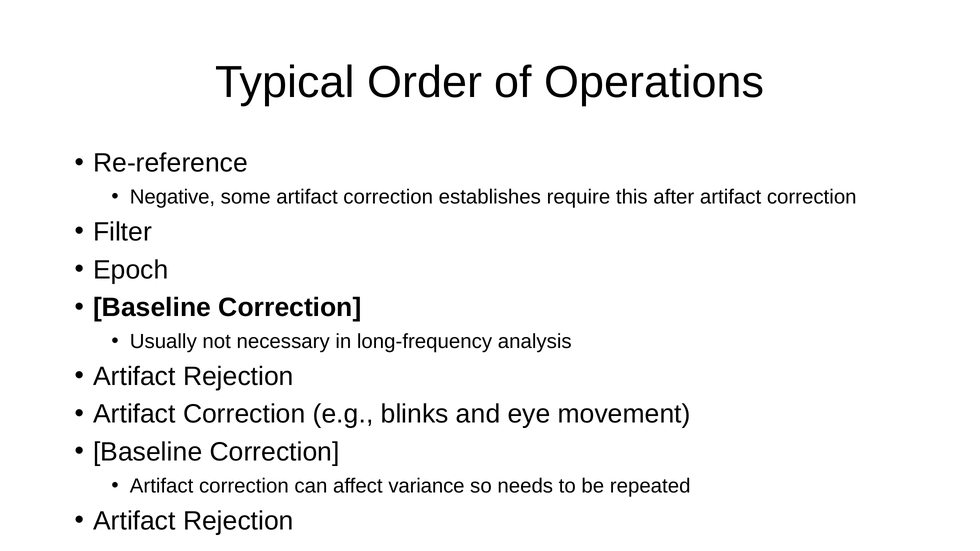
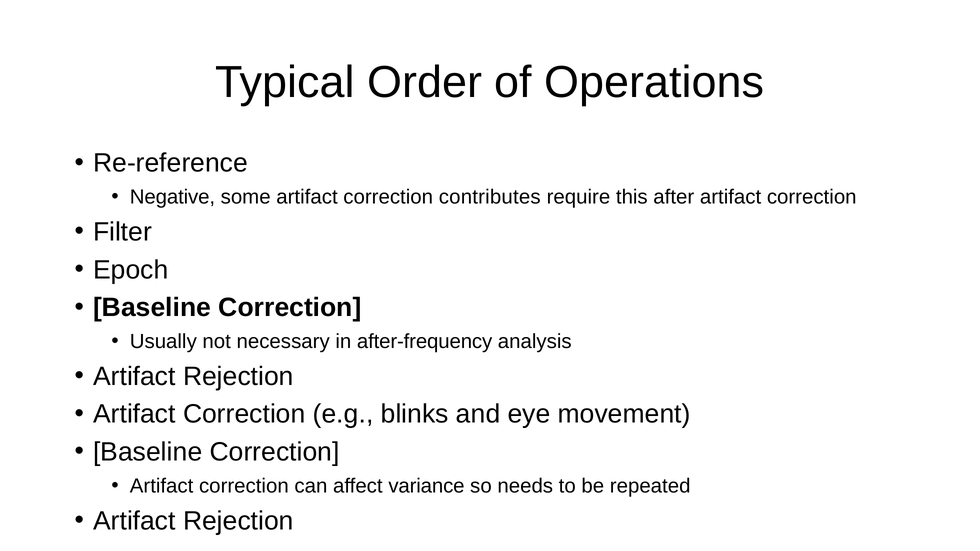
establishes: establishes -> contributes (490, 197)
long-frequency: long-frequency -> after-frequency (425, 342)
